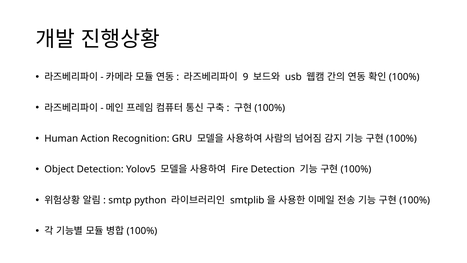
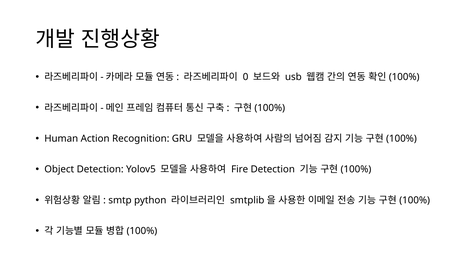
9: 9 -> 0 (246, 77)
